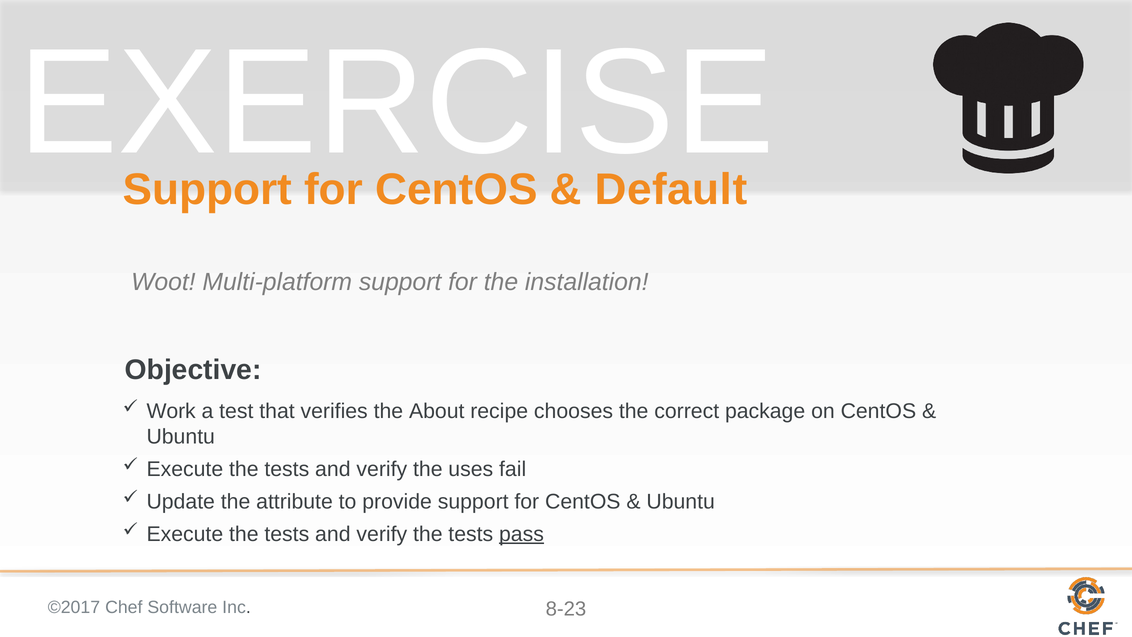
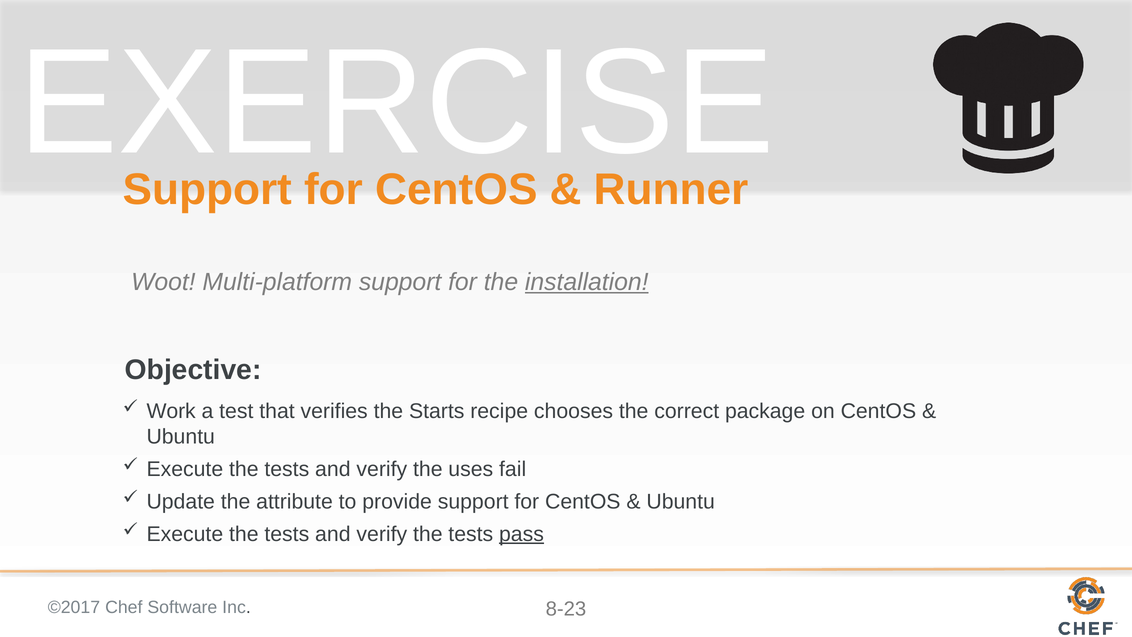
Default: Default -> Runner (671, 190)
installation underline: none -> present (587, 282)
About: About -> Starts (437, 411)
